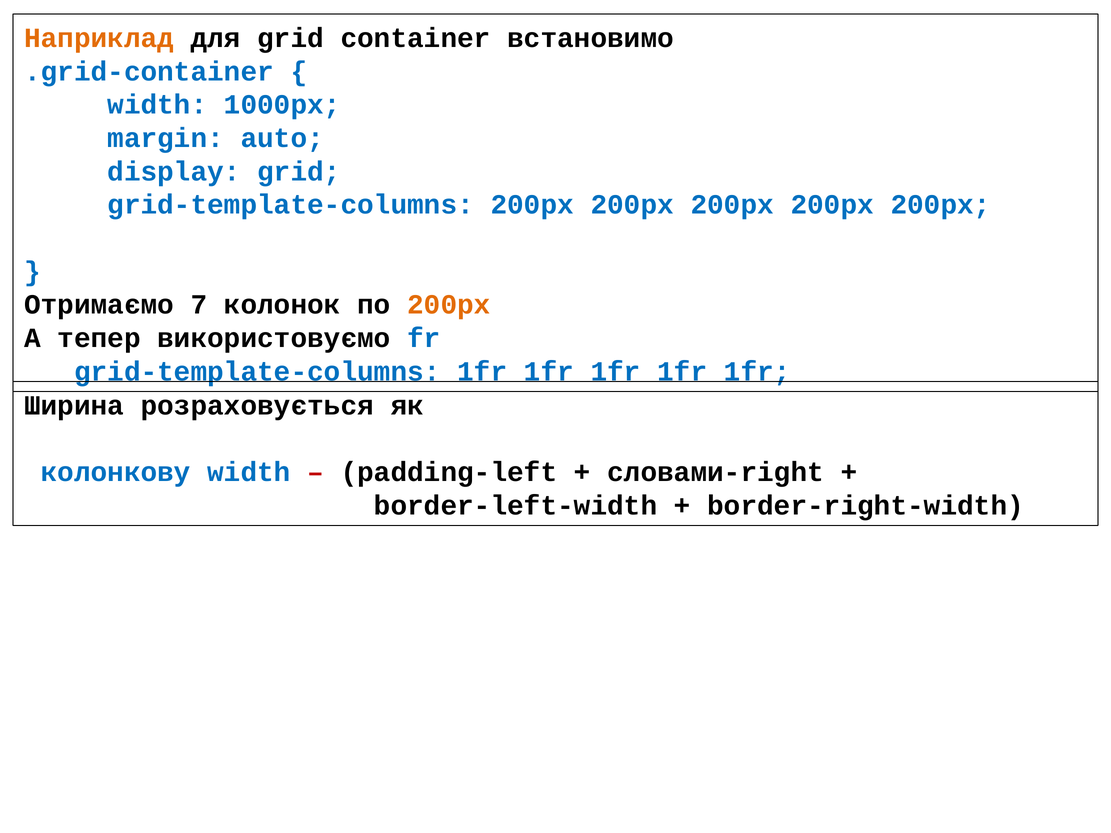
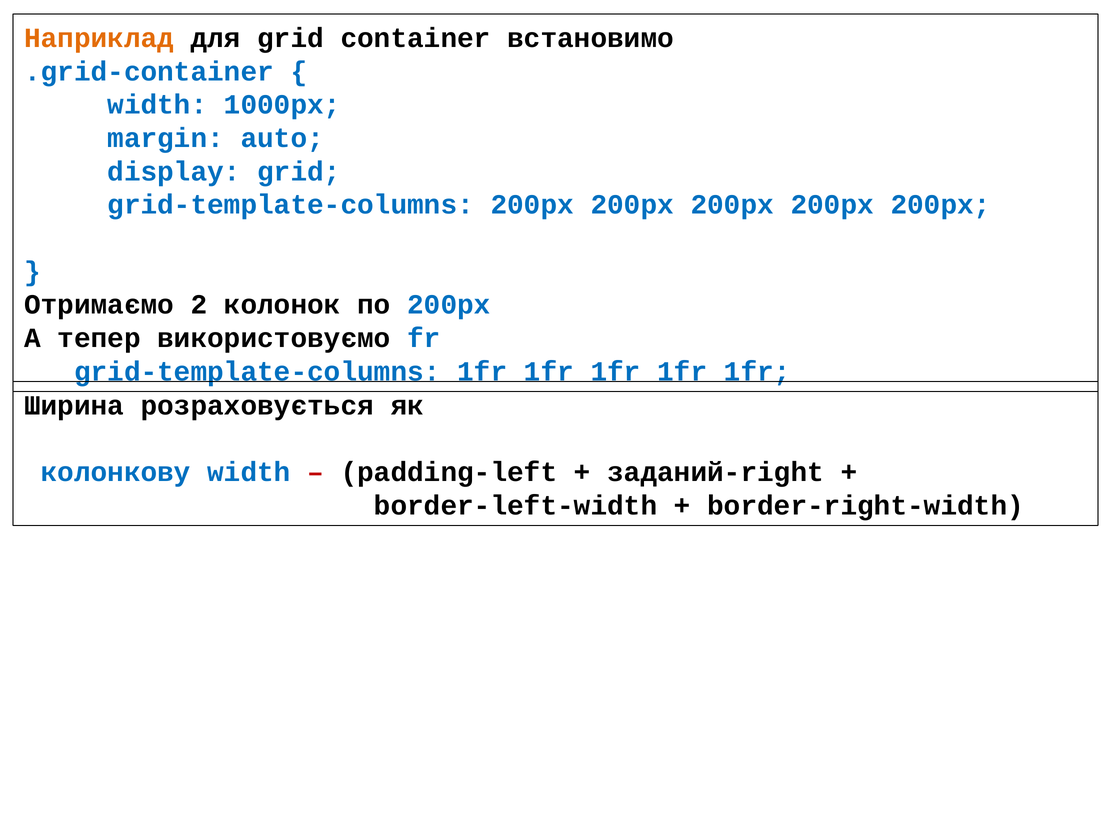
7: 7 -> 2 (199, 305)
200px colour: orange -> blue (449, 305)
словами-right: словами-right -> заданий-right (716, 472)
